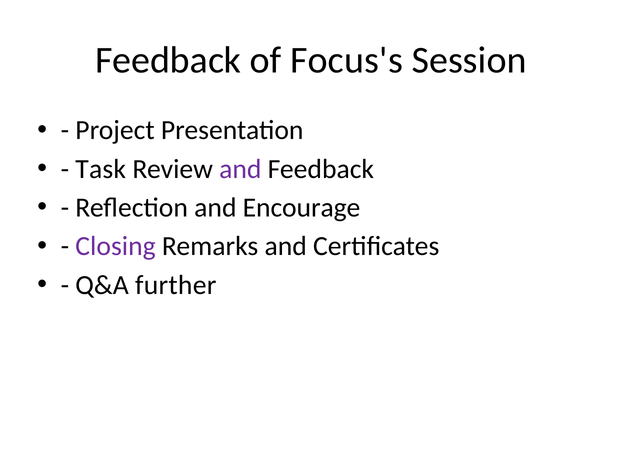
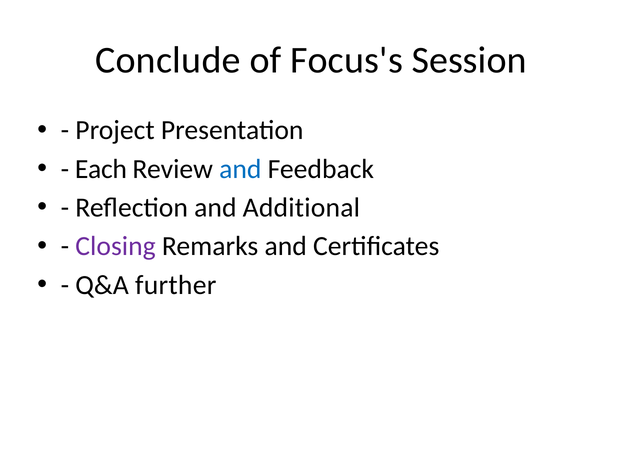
Feedback: Feedback -> Conclude (168, 60)
Task: Task -> Each (101, 169)
and colour: purple -> blue (240, 169)
Encourage: Encourage -> Additional (301, 208)
